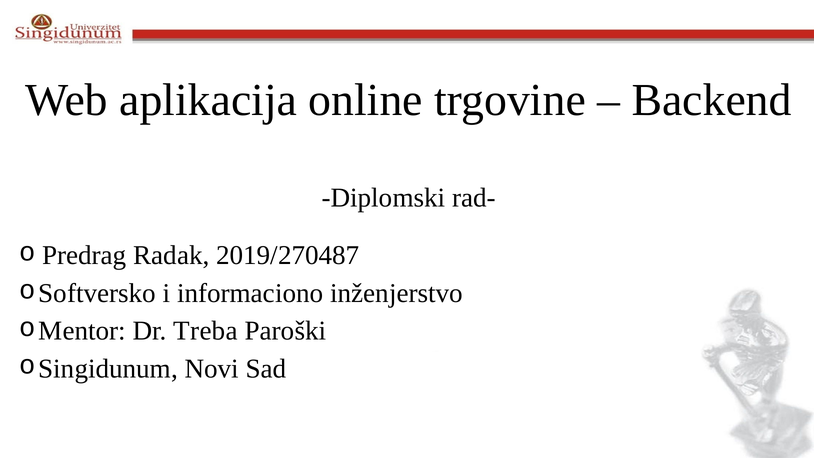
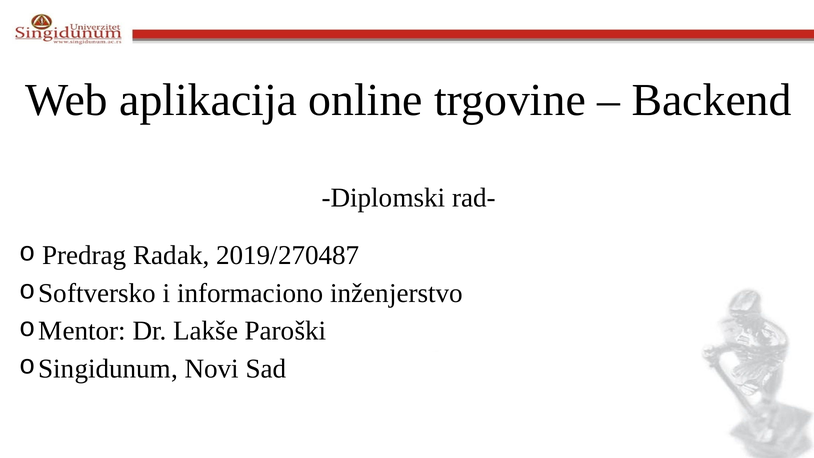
Treba: Treba -> Lakše (206, 331)
